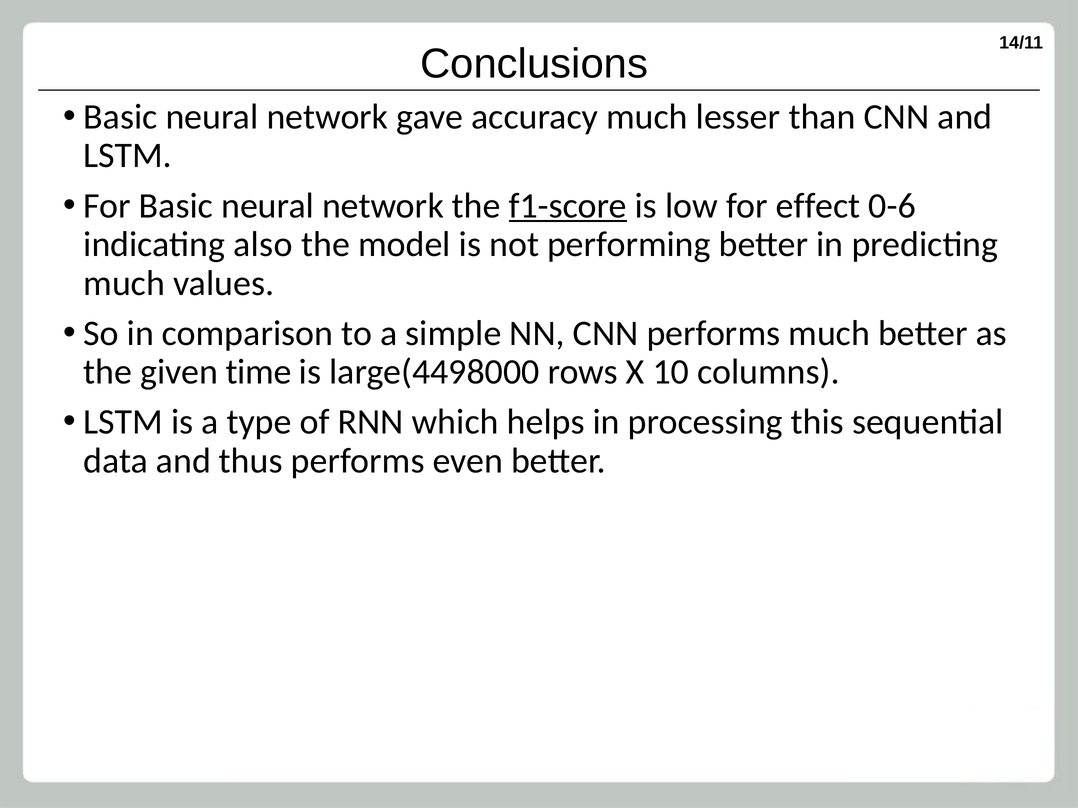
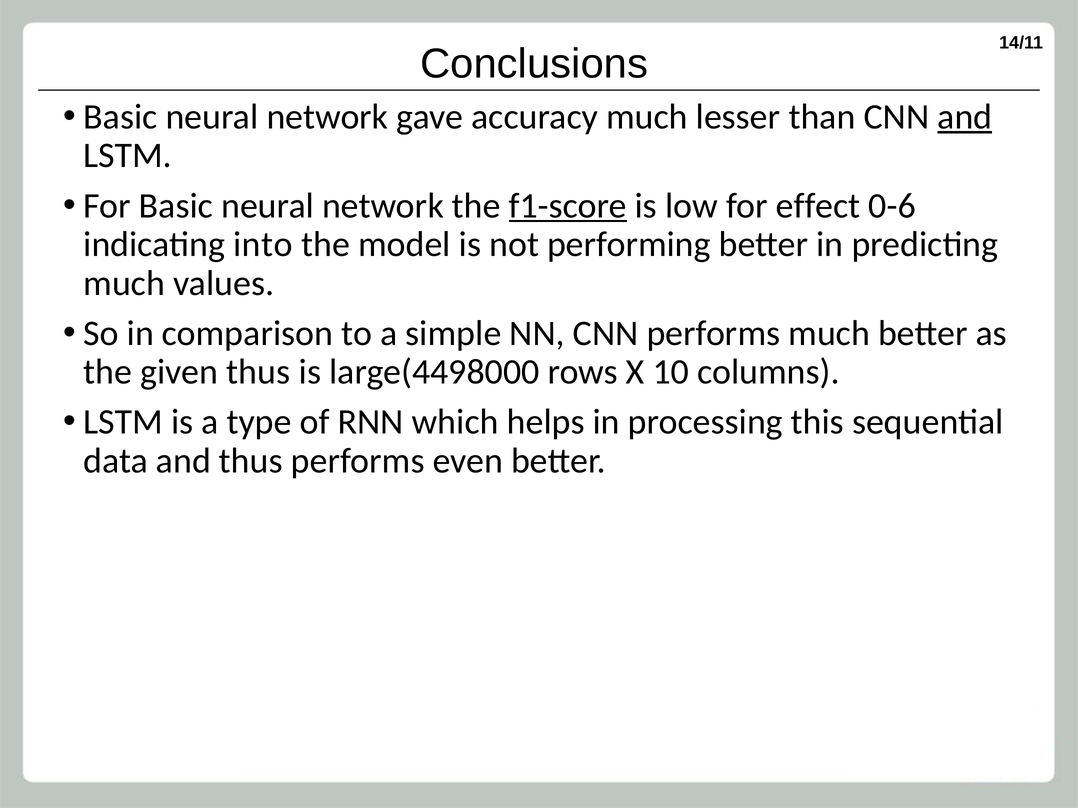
and underline: none -> present (965, 117)
also: also -> into (263, 245)
given time: time -> thus (258, 372)
